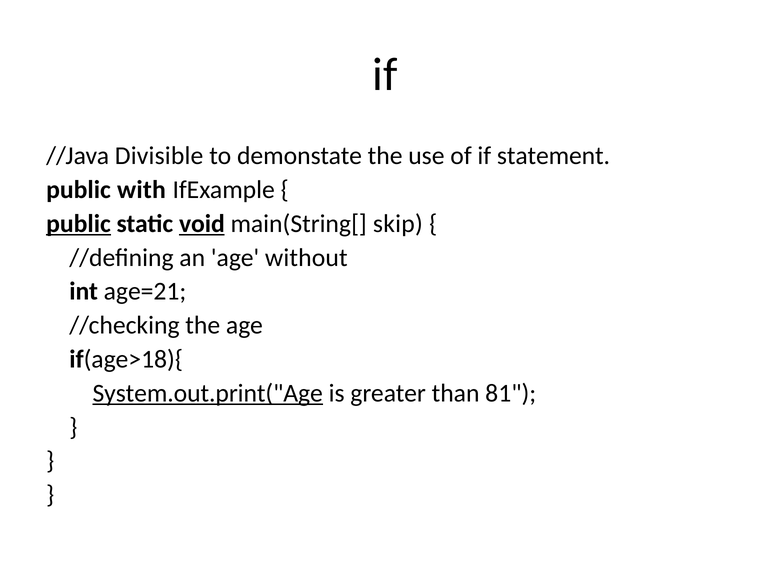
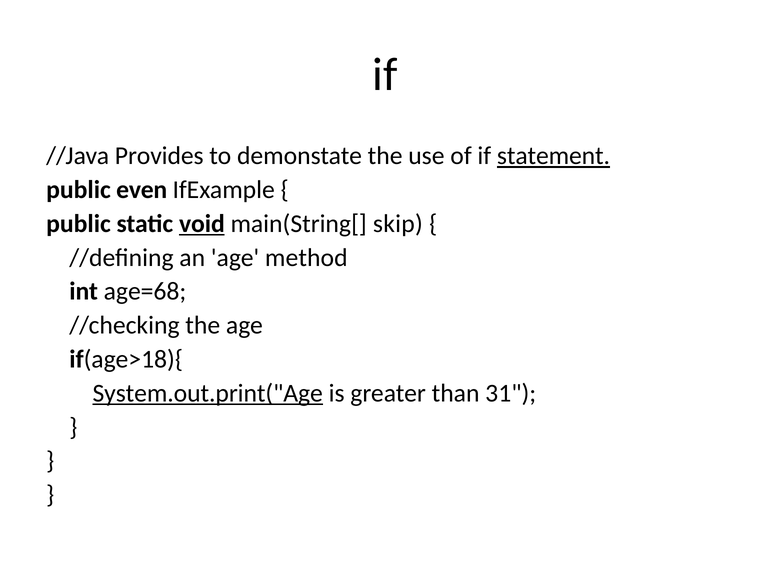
Divisible: Divisible -> Provides (159, 156)
statement underline: none -> present (553, 156)
with: with -> even (142, 190)
public underline: present -> none (79, 224)
without: without -> method (306, 257)
age=21: age=21 -> age=68 (145, 291)
81: 81 -> 31 (511, 393)
